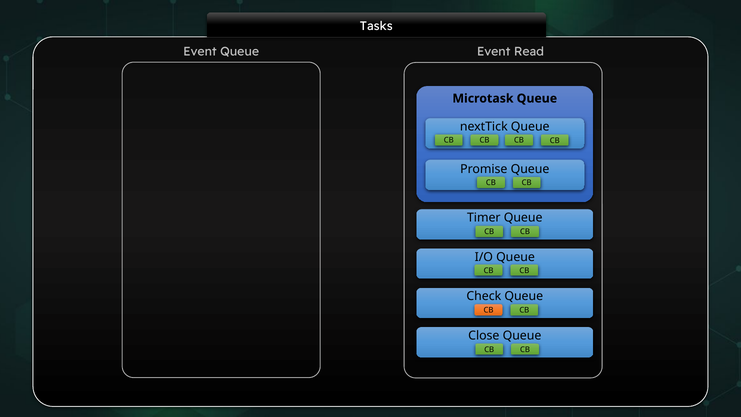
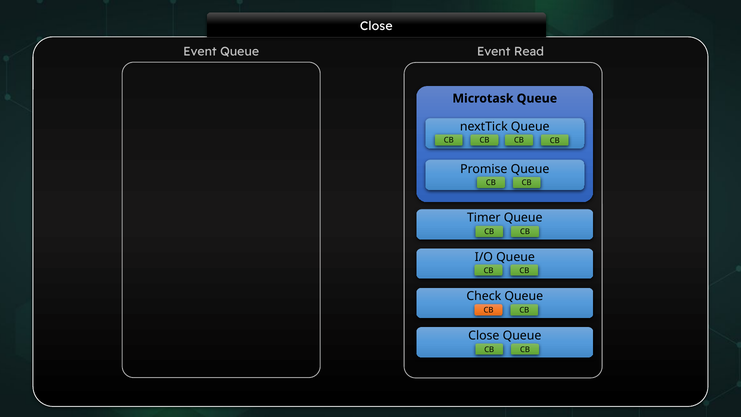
Tasks: Tasks -> Close (376, 26)
